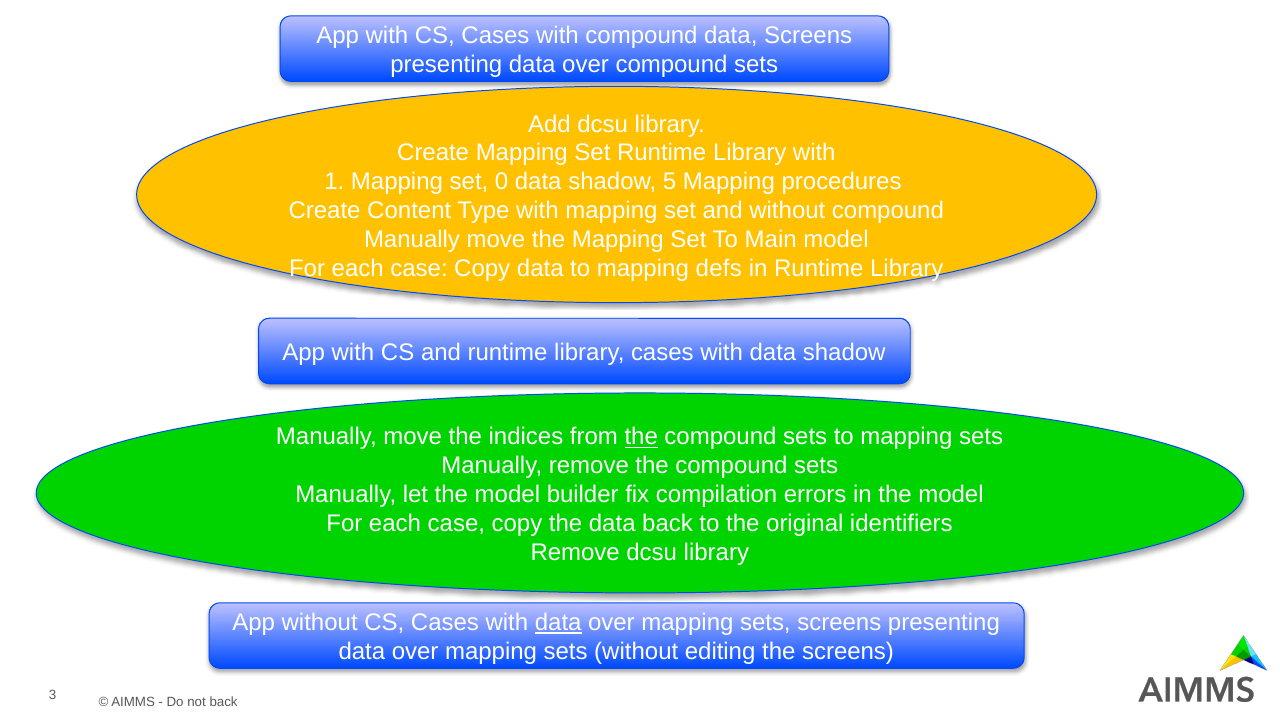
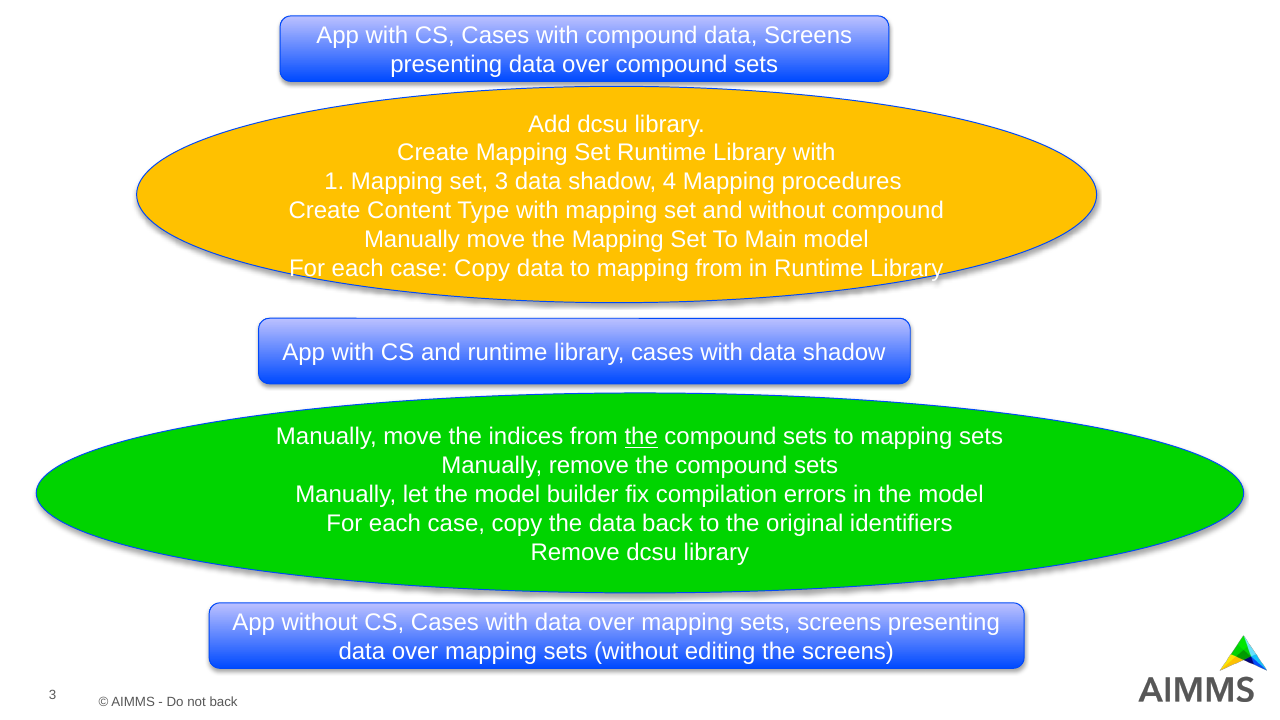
set 0: 0 -> 3 (502, 182)
5: 5 -> 4 (670, 182)
mapping defs: defs -> from (719, 268)
data underline: present -> none (558, 623)
